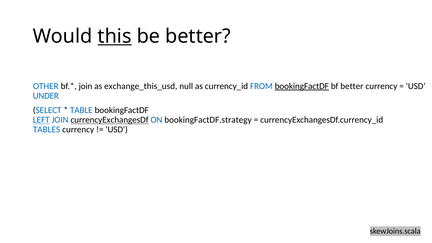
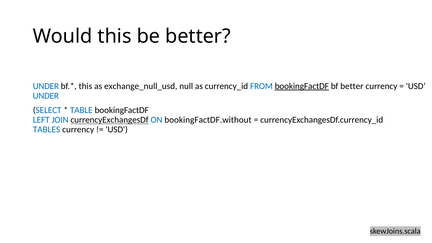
this underline: present -> none (115, 36)
OTHER: OTHER -> UNDER (46, 86)
join: join -> this (85, 86)
exchange_this_usd: exchange_this_usd -> exchange_null_usd (141, 86)
LEFT underline: present -> none (41, 120)
bookingFactDF.strategy: bookingFactDF.strategy -> bookingFactDF.without (208, 120)
